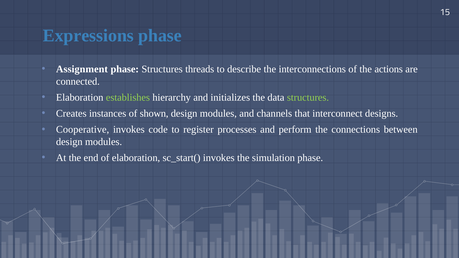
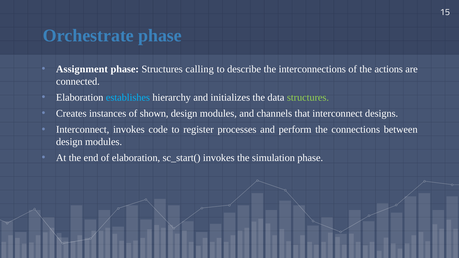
Expressions: Expressions -> Orchestrate (88, 36)
threads: threads -> calling (200, 69)
establishes colour: light green -> light blue (128, 98)
Cooperative: Cooperative -> Interconnect (83, 130)
